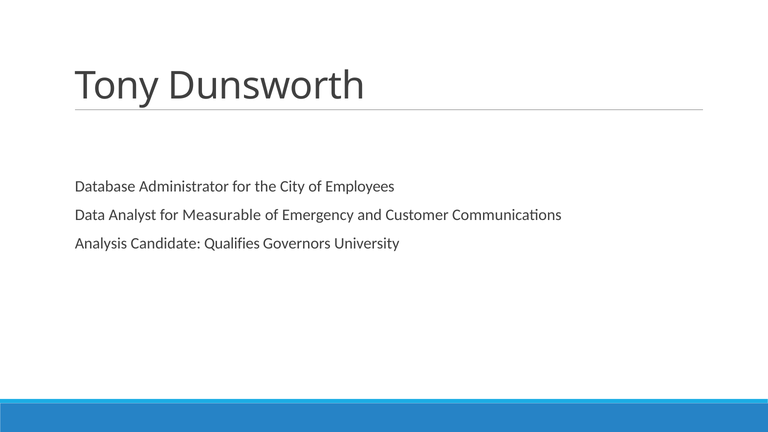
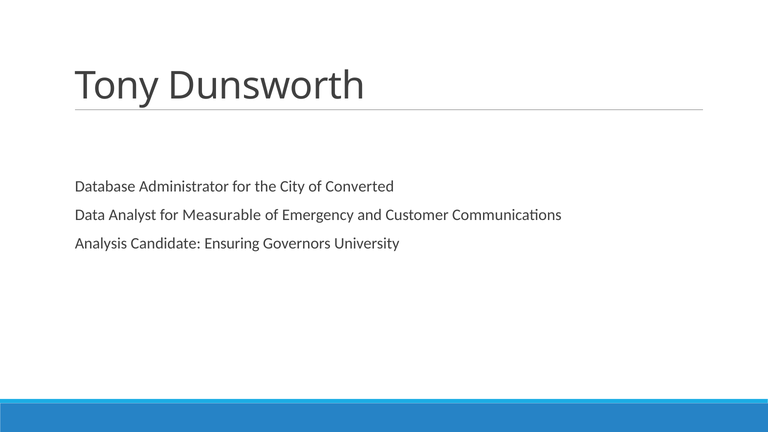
Employees: Employees -> Converted (360, 187)
Qualifies: Qualifies -> Ensuring (232, 244)
